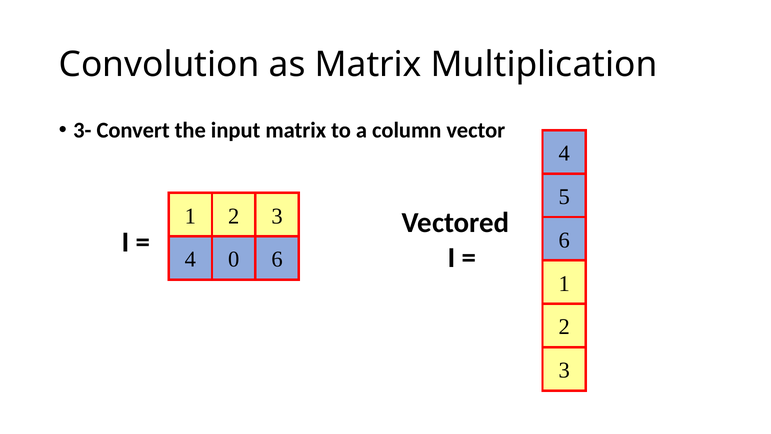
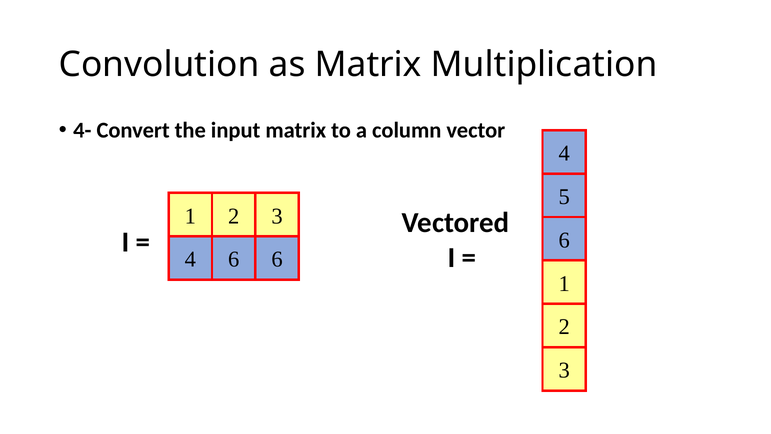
3-: 3- -> 4- (82, 130)
4 0: 0 -> 6 (234, 259)
